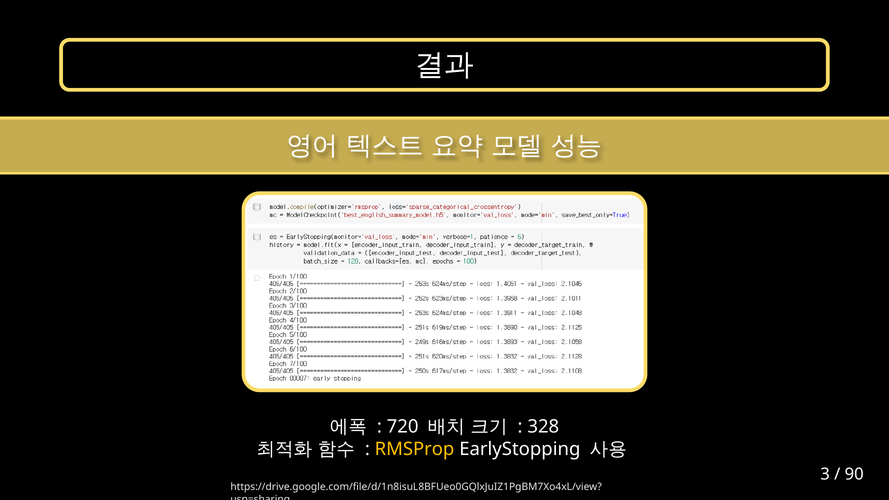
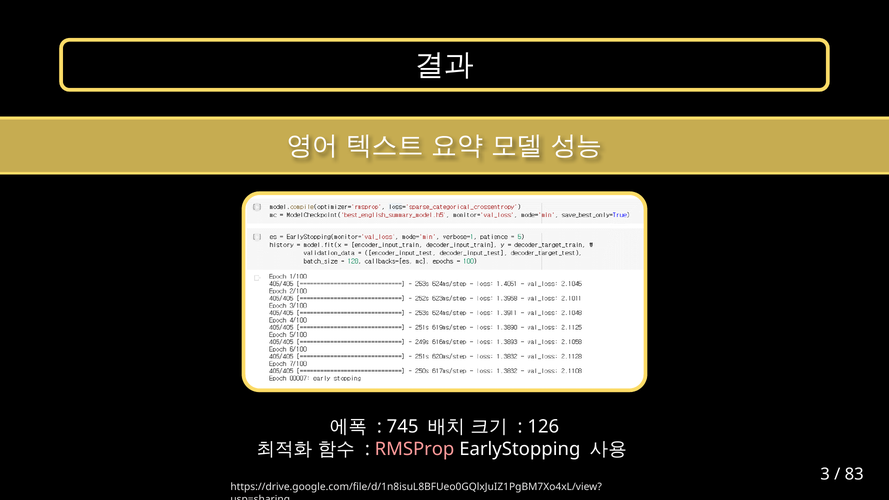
720: 720 -> 745 (403, 427)
328: 328 -> 126 (543, 427)
RMSProp colour: yellow -> pink (415, 449)
90: 90 -> 83 (854, 474)
